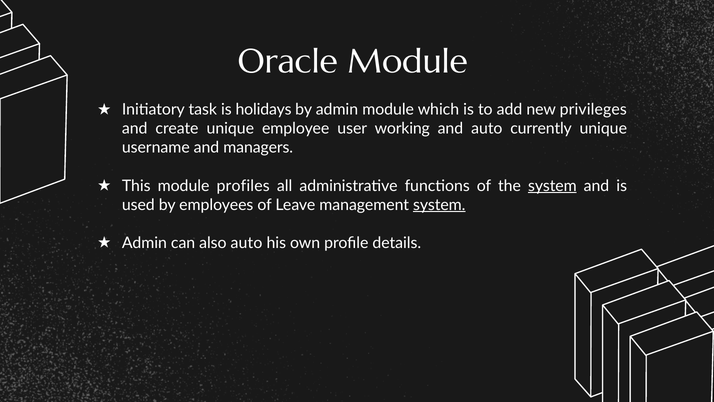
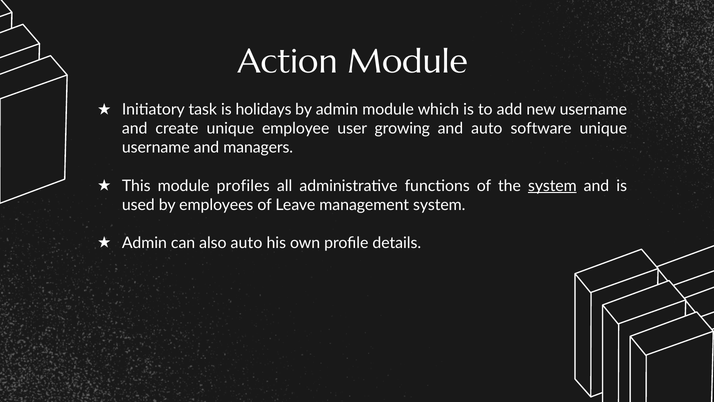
Oracle: Oracle -> Action (288, 62)
new privileges: privileges -> username (593, 110)
working: working -> growing (402, 129)
currently: currently -> software (541, 129)
system underline: present -> none (439, 205)
